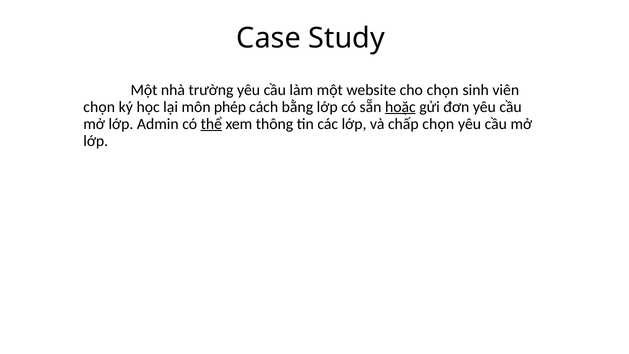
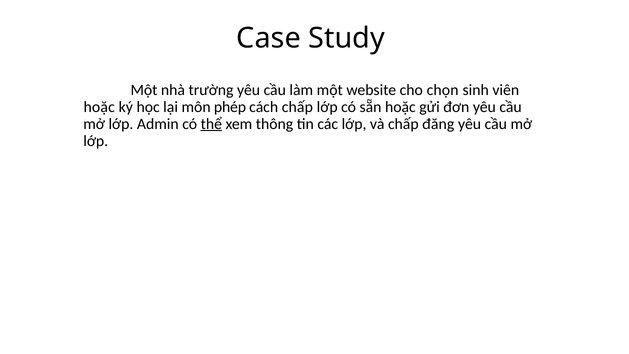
chọn: chọn -> hoặc (99, 107)
cách bằng: bằng -> chấp (297, 107)
hoặc underline: present -> none (400, 107)
chấp chọn: chọn -> đăng (438, 124)
